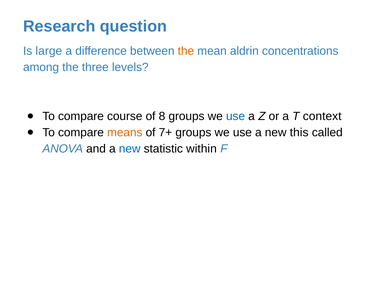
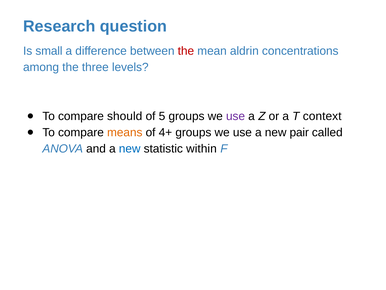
large: large -> small (49, 51)
the colour: orange -> red (186, 51)
course: course -> should (125, 116)
8: 8 -> 5 (162, 116)
use colour: blue -> purple (236, 116)
7+: 7+ -> 4+ (165, 132)
this: this -> pair (299, 132)
